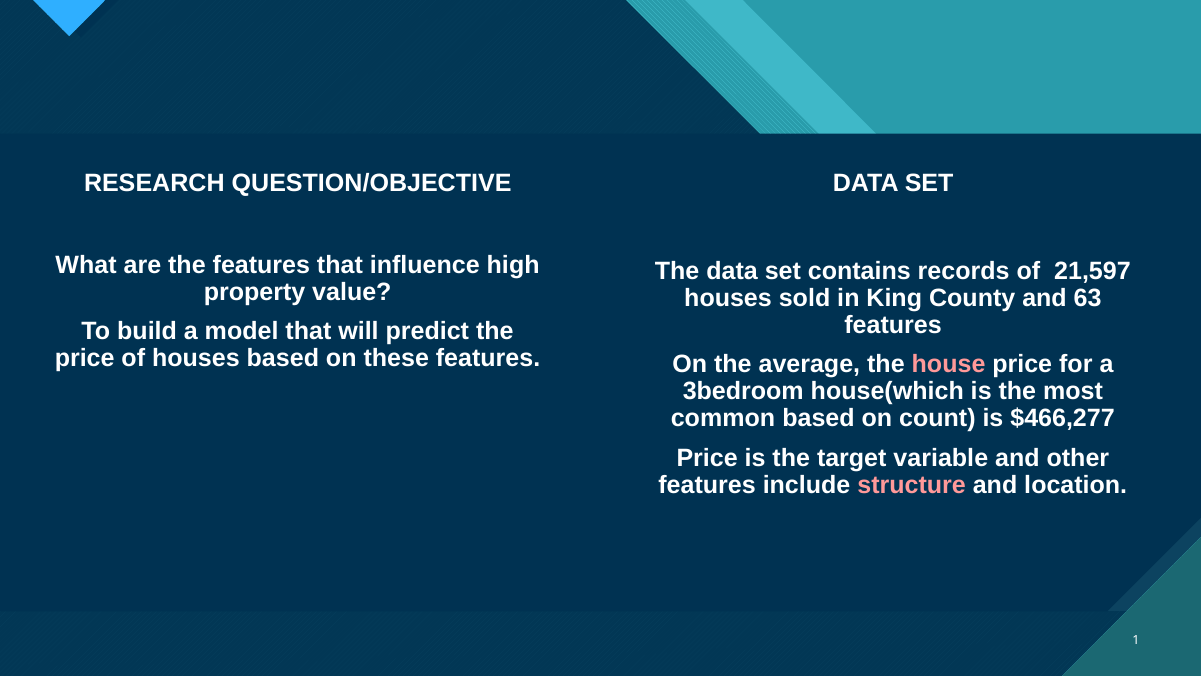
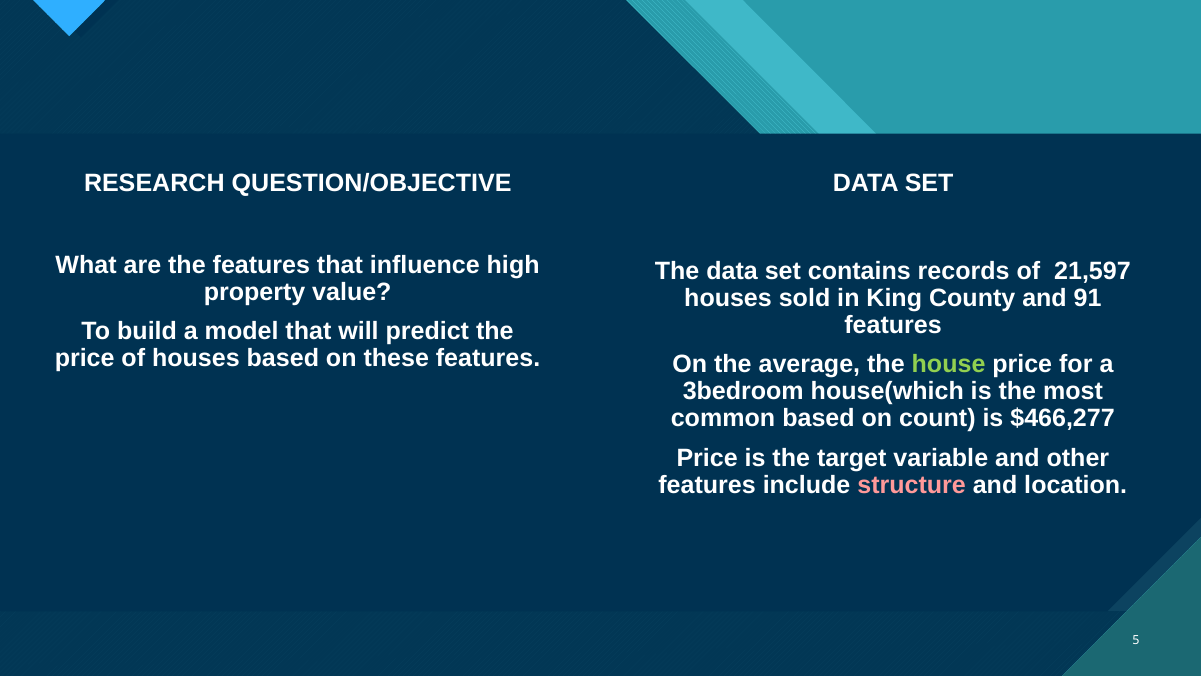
63: 63 -> 91 (1088, 298)
house colour: pink -> light green (949, 364)
1: 1 -> 5 (1136, 640)
